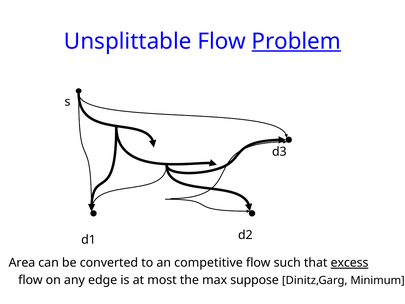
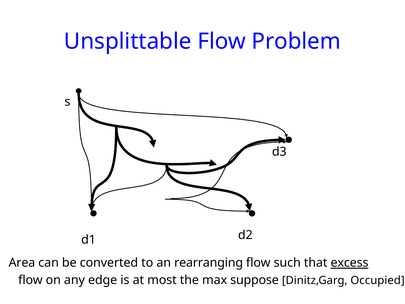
Problem underline: present -> none (296, 41)
competitive: competitive -> rearranging (209, 263)
Minimum: Minimum -> Occupied (378, 280)
